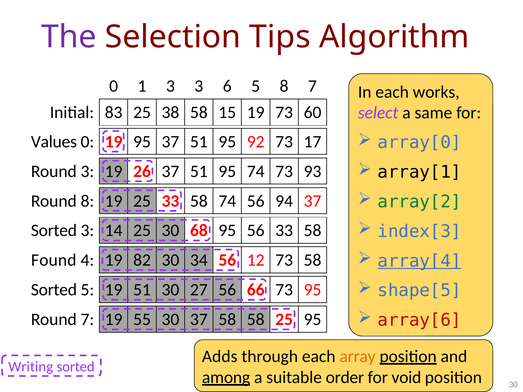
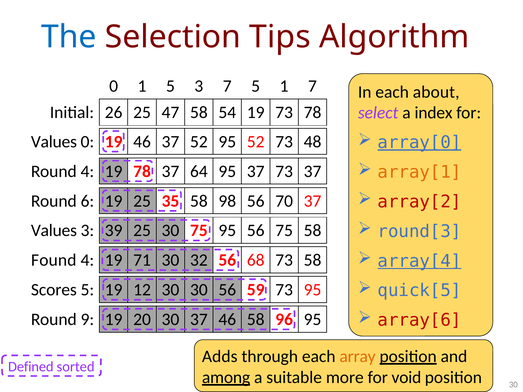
The colour: purple -> blue (69, 37)
1 3: 3 -> 5 (170, 86)
3 6: 6 -> 7 (227, 86)
5 8: 8 -> 1 (284, 86)
works: works -> about (436, 92)
83: 83 -> 26 (114, 112)
38: 38 -> 47 (170, 112)
15: 15 -> 54 (227, 112)
73 60: 60 -> 78 (313, 112)
same: same -> index (434, 113)
array[0 underline: none -> present (419, 143)
19 95: 95 -> 46 (142, 142)
51: 51 -> 52 (199, 142)
95 92: 92 -> 52 (256, 142)
17: 17 -> 48 (313, 142)
array[1 colour: black -> orange (419, 172)
Round 3: 3 -> 4 (87, 171)
19 26: 26 -> 78 (142, 171)
51: 51 -> 64 (199, 171)
95 74: 74 -> 37 (256, 171)
73 93: 93 -> 37 (313, 171)
array[2 colour: green -> red (419, 202)
Round 8: 8 -> 6 (87, 201)
25 33: 33 -> 35 (170, 201)
58 74: 74 -> 98 (227, 201)
94: 94 -> 70 (284, 201)
index[3: index[3 -> round[3 (419, 231)
Sorted: Sorted -> Values (54, 231)
14: 14 -> 39 (114, 231)
30 68: 68 -> 75 (199, 231)
56 33: 33 -> 75 (284, 231)
82: 82 -> 71 (142, 260)
34: 34 -> 32 (199, 260)
12: 12 -> 68 (256, 260)
shape[5: shape[5 -> quick[5 (419, 291)
Sorted: Sorted -> Scores (54, 290)
19 51: 51 -> 12 (142, 290)
30 27: 27 -> 30 (199, 290)
66: 66 -> 59 (256, 290)
Round 7: 7 -> 9 (87, 320)
55: 55 -> 20 (142, 320)
37 58: 58 -> 46 (227, 320)
58 25: 25 -> 96 (284, 320)
Writing: Writing -> Defined (31, 367)
order: order -> more (345, 378)
